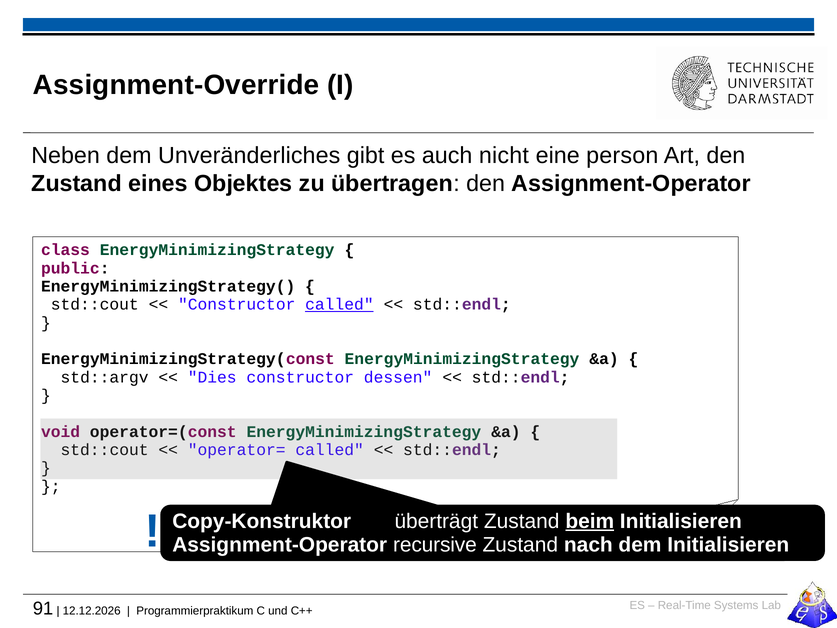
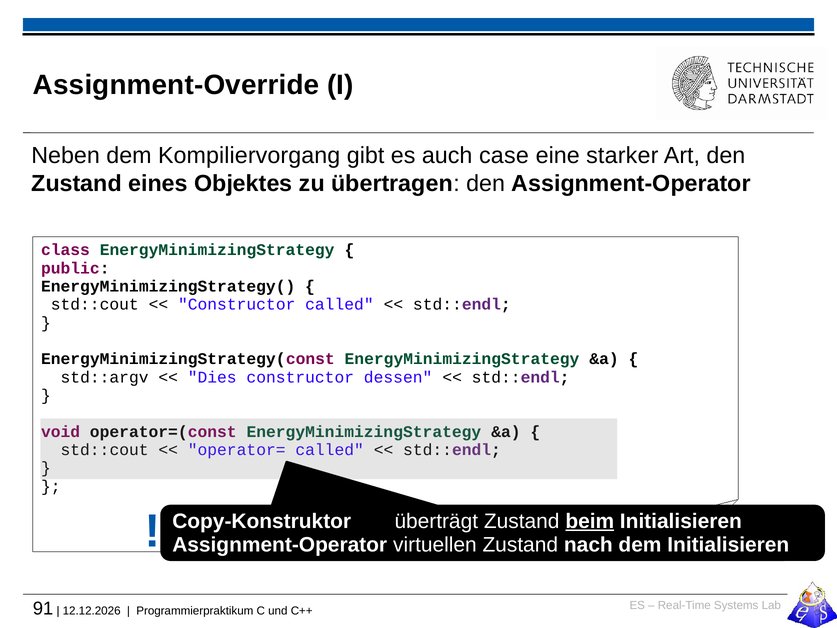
Unveränderliches: Unveränderliches -> Kompiliervorgang (249, 156)
nicht: nicht -> case (504, 156)
person: person -> starker (622, 156)
called underline: present -> none (339, 304)
recursive: recursive -> virtuellen (435, 544)
